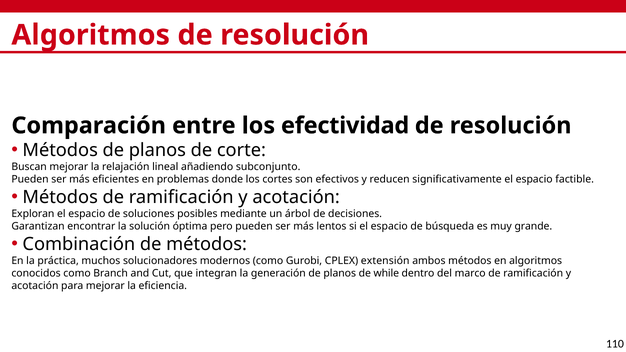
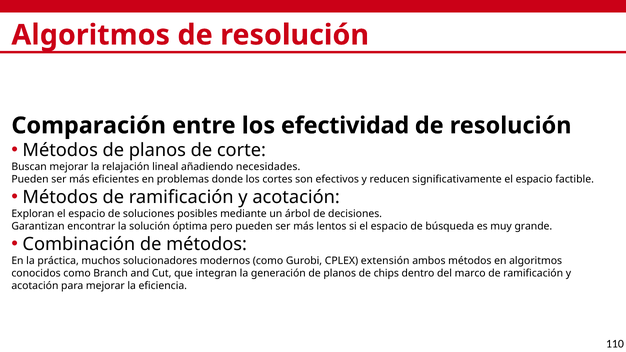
subconjunto: subconjunto -> necesidades (268, 167)
while: while -> chips (386, 273)
